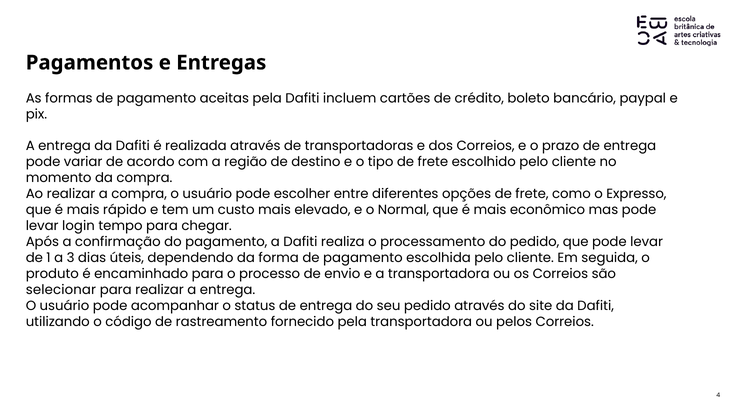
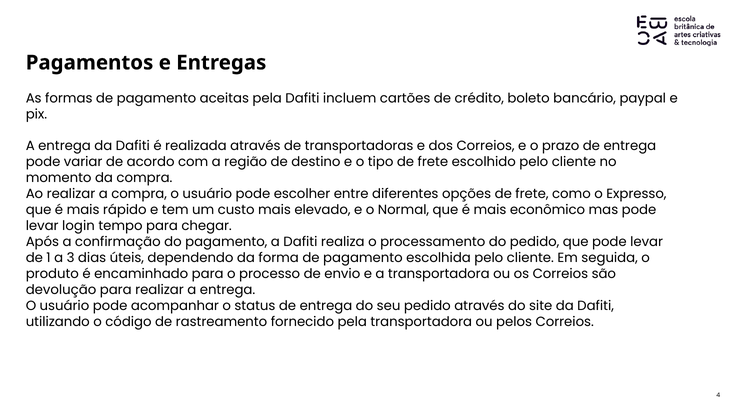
selecionar: selecionar -> devolução (61, 290)
